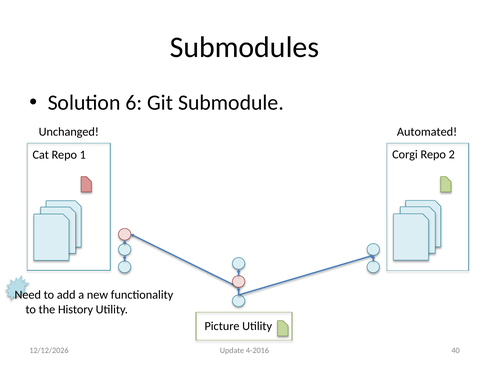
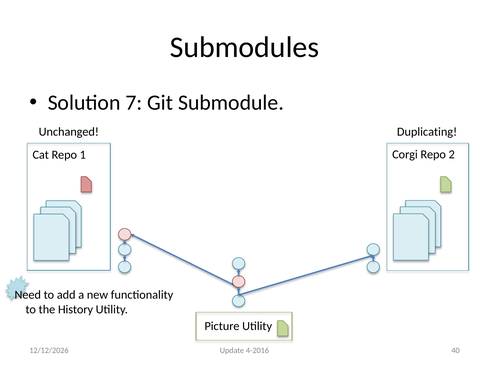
6: 6 -> 7 (134, 103)
Automated: Automated -> Duplicating (427, 132)
